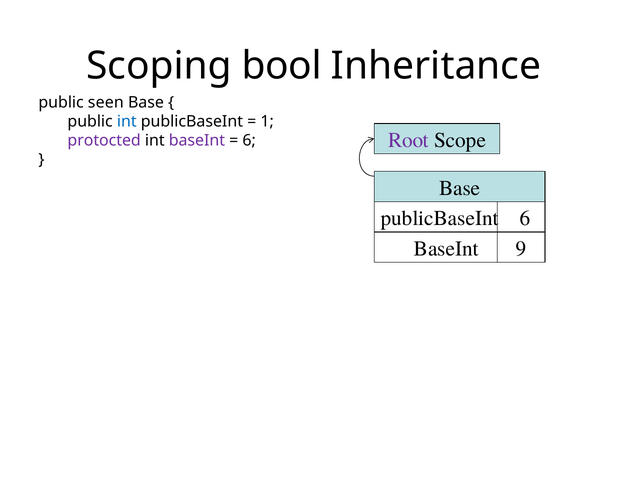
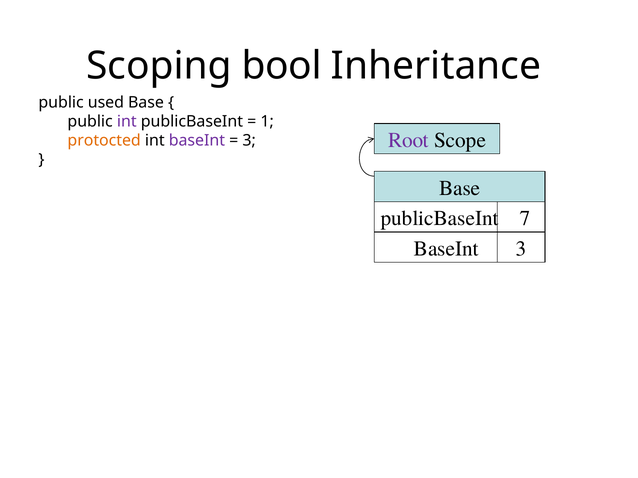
seen: seen -> used (106, 102)
int colour: blue -> purple (127, 122)
protocted colour: purple -> orange (104, 141)
6: 6 -> 3 (249, 141)
publicBaseInt 6: 6 -> 7 (525, 219)
BaseInt 9: 9 -> 3 (521, 249)
